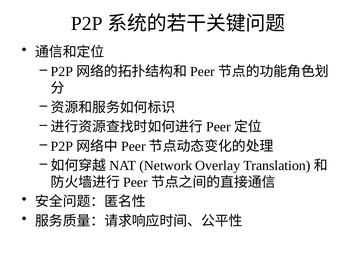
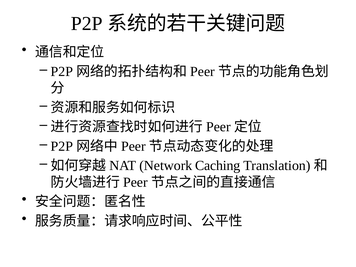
Overlay: Overlay -> Caching (218, 166)
